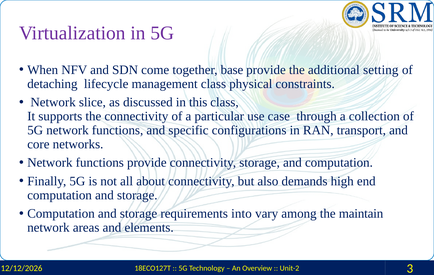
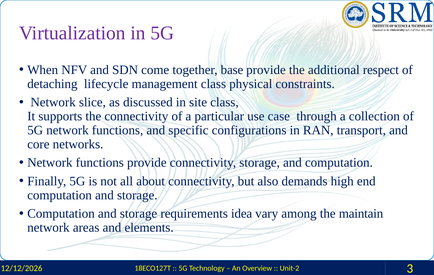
setting: setting -> respect (381, 70)
this: this -> site (198, 102)
into: into -> idea (242, 214)
